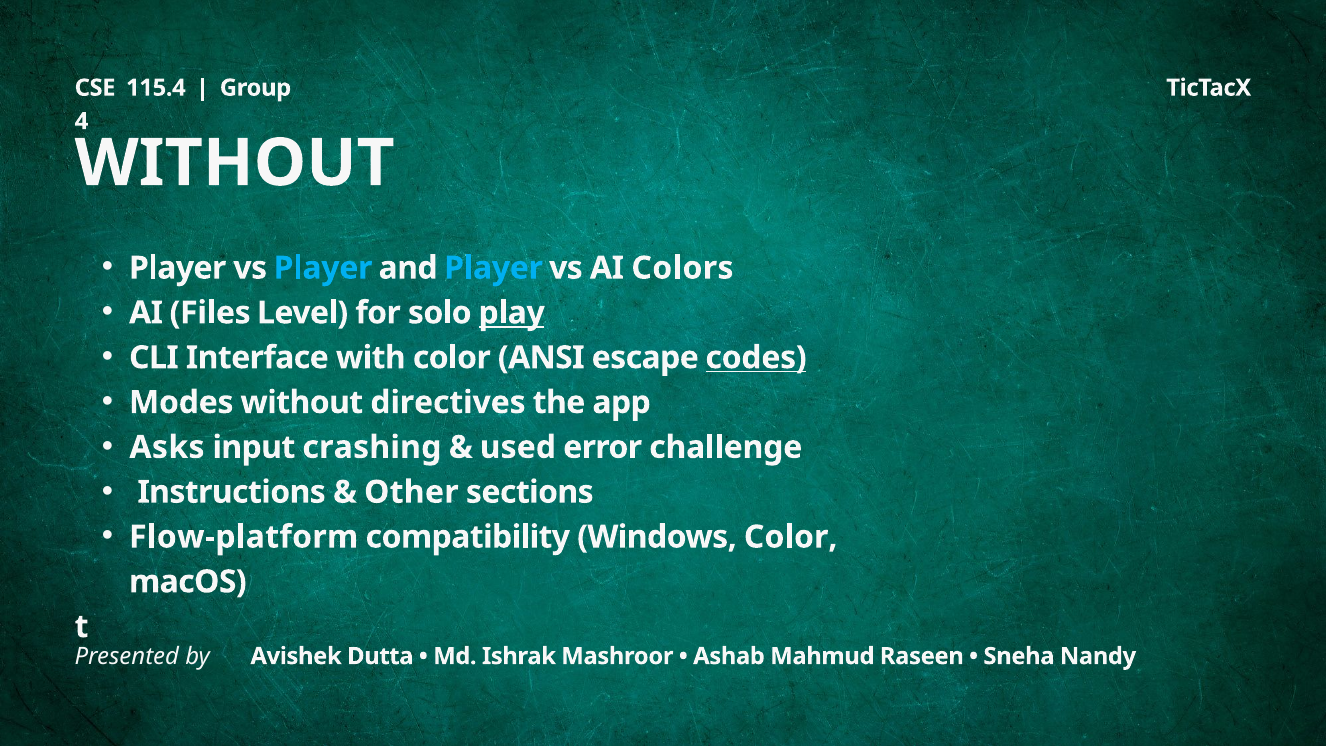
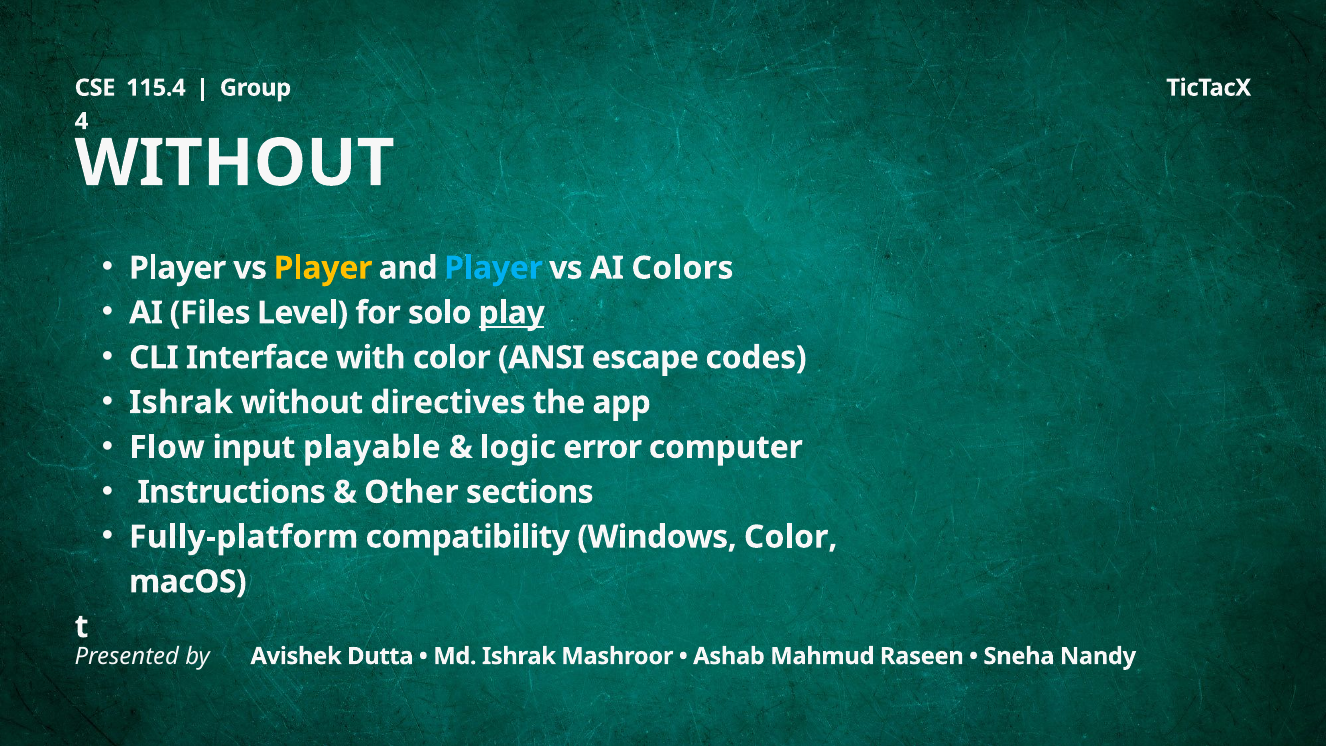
Player colour: light blue -> yellow (323, 268)
codes underline: present -> none (756, 358)
Modes: Modes -> Ishrak (181, 402)
Asks: Asks -> Flow (167, 447)
crashing: crashing -> playable (372, 447)
used: used -> logic (518, 447)
challenge: challenge -> computer (726, 447)
Flow-platform: Flow-platform -> Fully-platform (244, 537)
